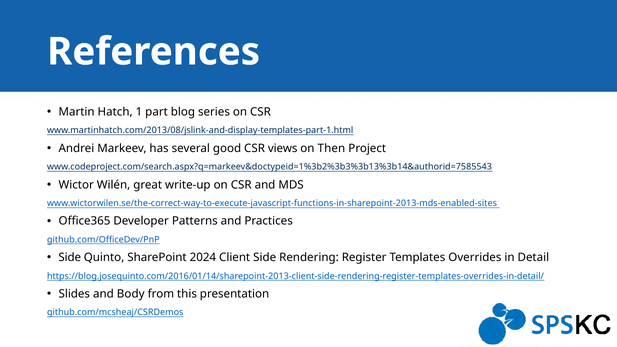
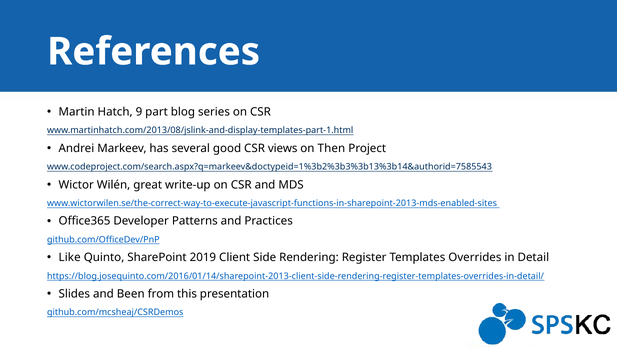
1: 1 -> 9 (139, 112)
Side: Side -> Like (70, 258)
2024: 2024 -> 2019 (203, 258)
Body: Body -> Been (131, 294)
